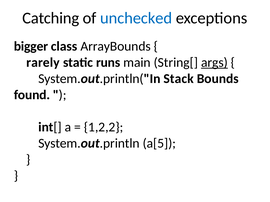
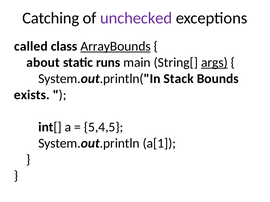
unchecked colour: blue -> purple (136, 18)
bigger: bigger -> called (31, 46)
ArrayBounds underline: none -> present (116, 46)
rarely: rarely -> about (43, 63)
found: found -> exists (32, 95)
1,2,2: 1,2,2 -> 5,4,5 (104, 127)
a[5: a[5 -> a[1 (159, 144)
